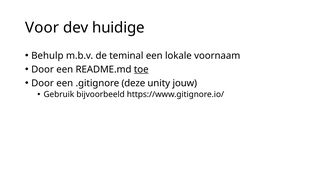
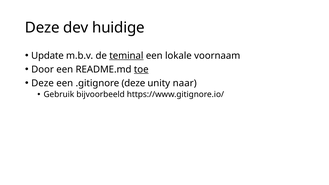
Voor: Voor -> Deze (42, 28)
Behulp: Behulp -> Update (47, 56)
teminal underline: none -> present (126, 56)
Door: Door -> Deze (43, 83)
jouw: jouw -> naar (185, 83)
